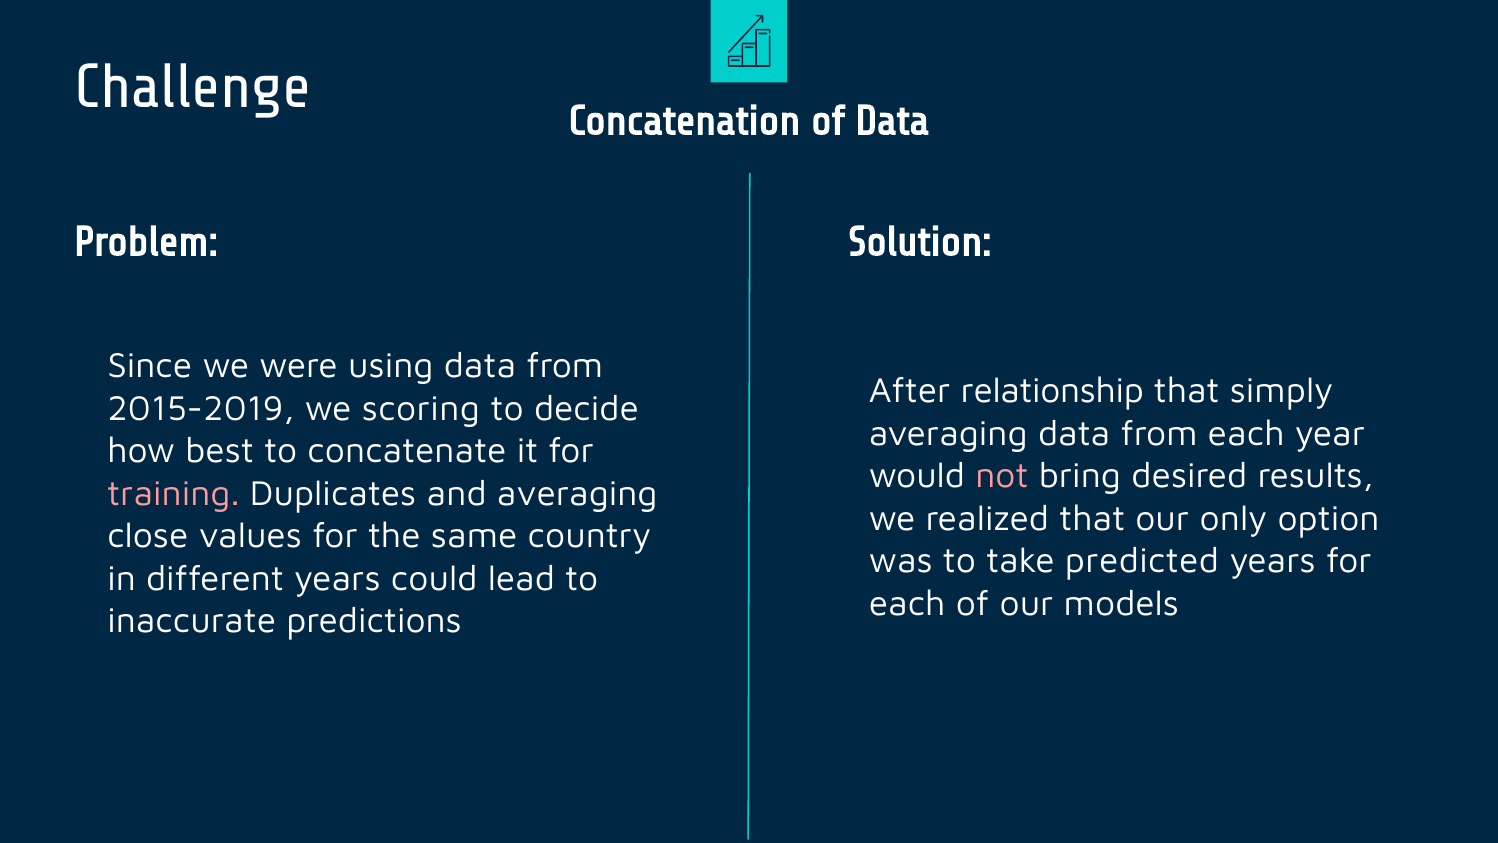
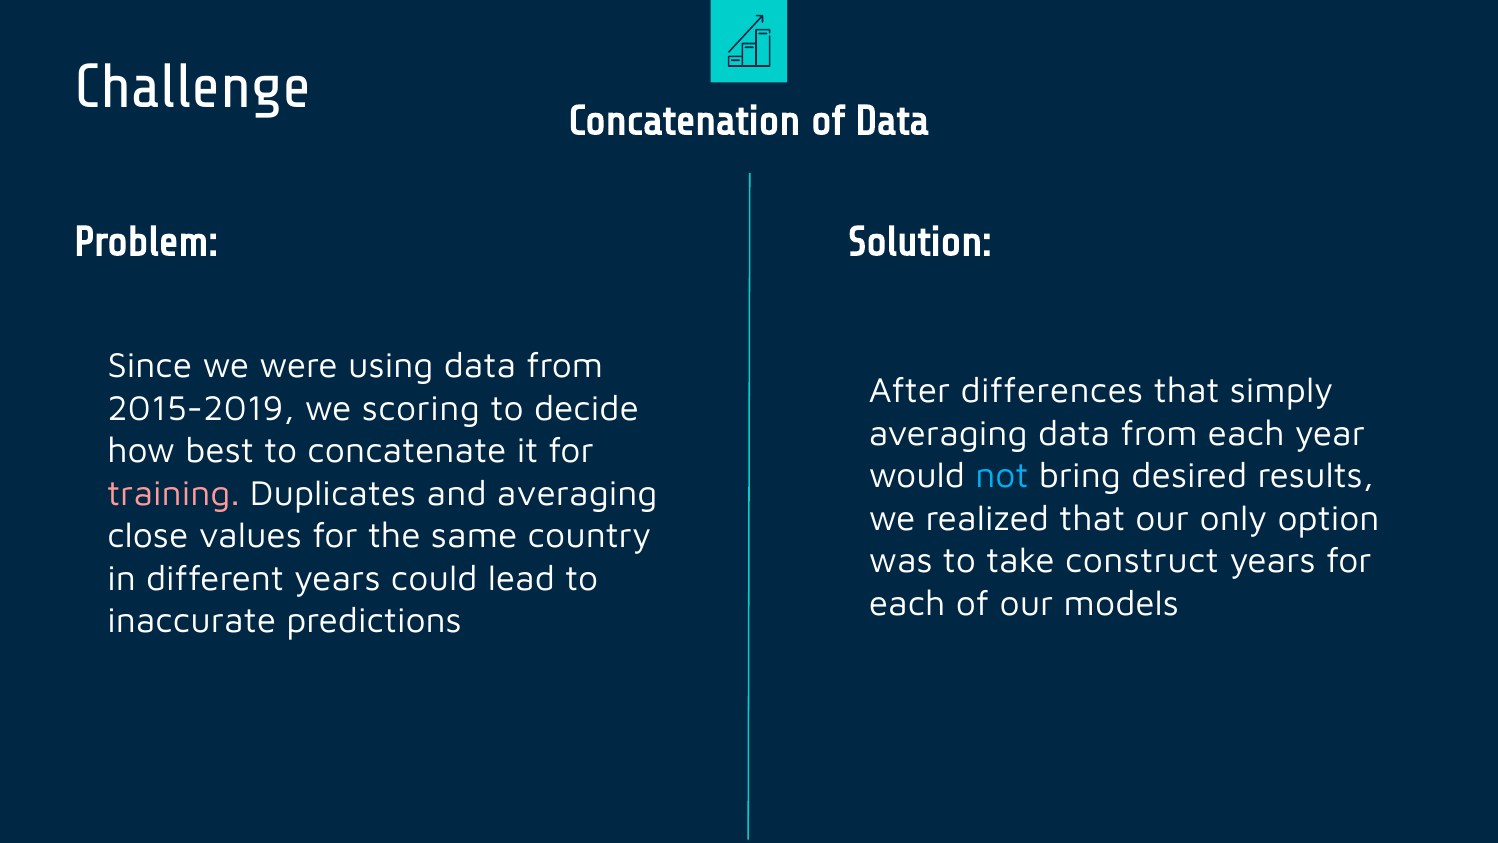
relationship: relationship -> differences (1052, 391)
not colour: pink -> light blue (1002, 476)
predicted: predicted -> construct (1142, 561)
